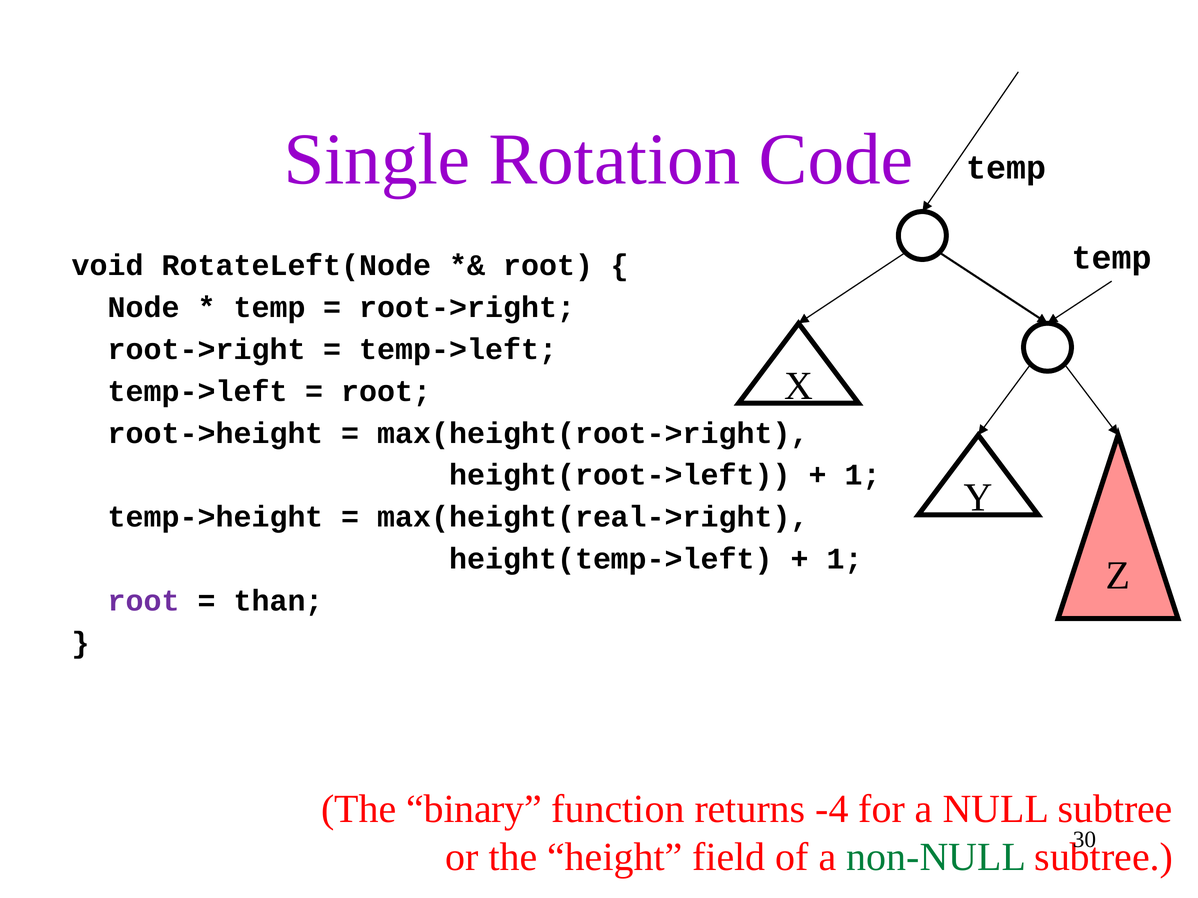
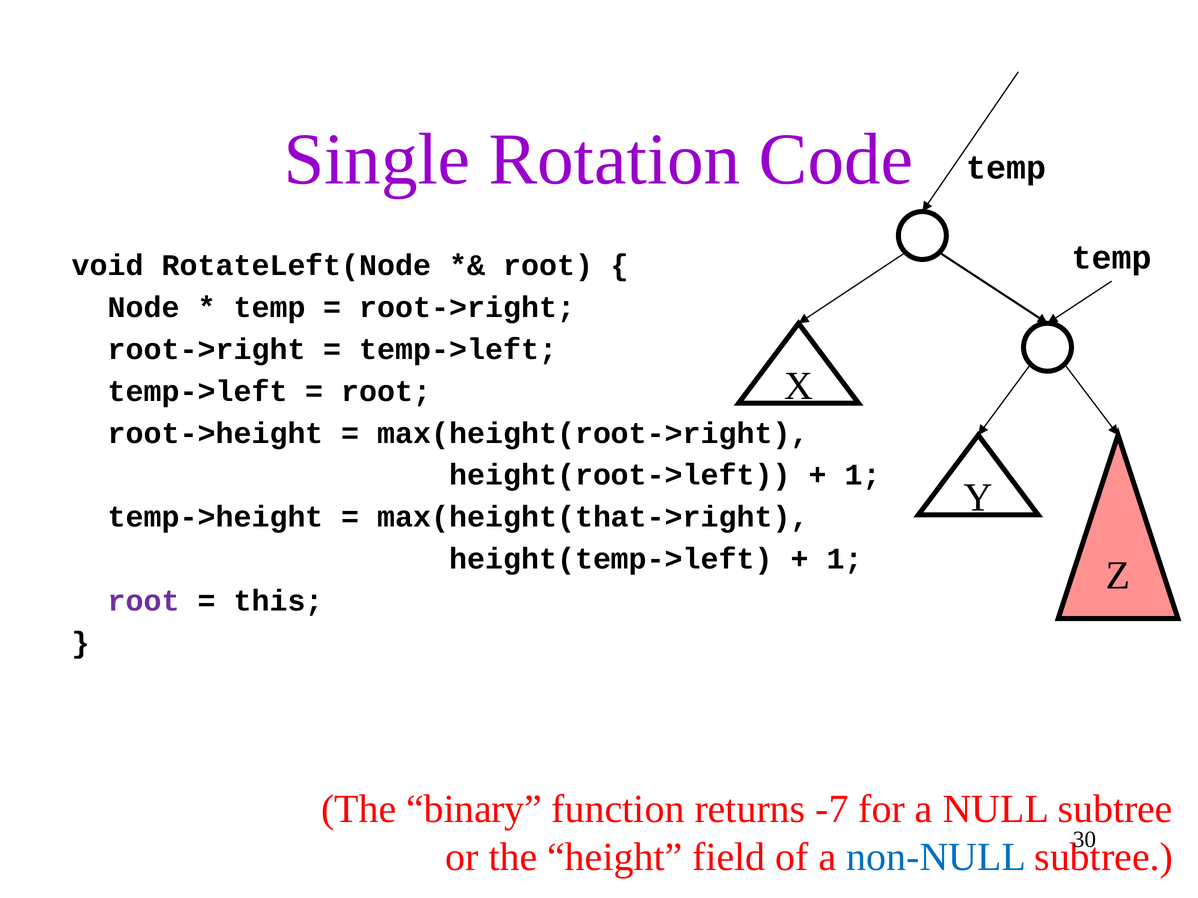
max(height(real->right: max(height(real->right -> max(height(that->right (593, 517)
than: than -> this (279, 601)
-4: -4 -> -7 (832, 809)
non-NULL colour: green -> blue (936, 857)
